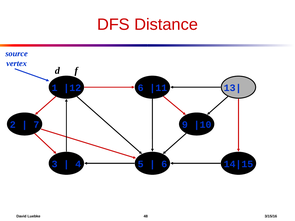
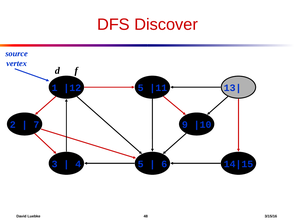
Distance: Distance -> Discover (166, 24)
6: 6 -> 5 (141, 88)
